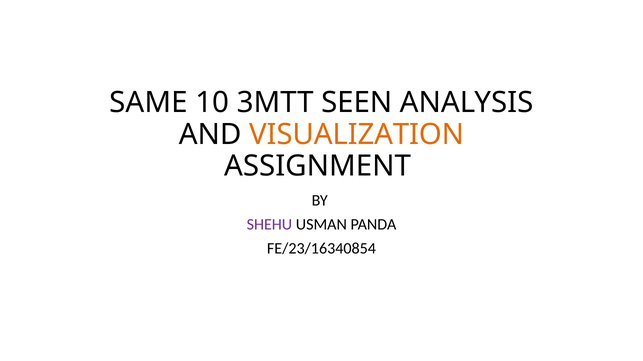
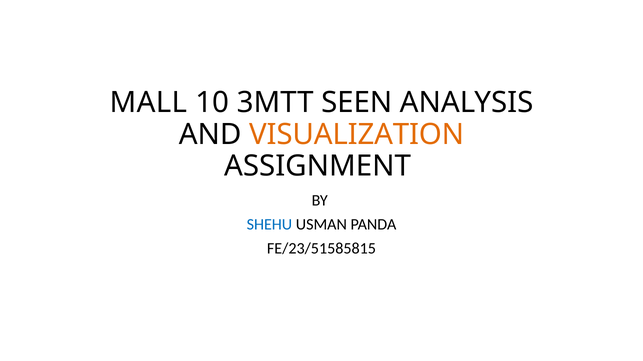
SAME: SAME -> MALL (148, 103)
SHEHU colour: purple -> blue (269, 225)
FE/23/16340854: FE/23/16340854 -> FE/23/51585815 (321, 249)
